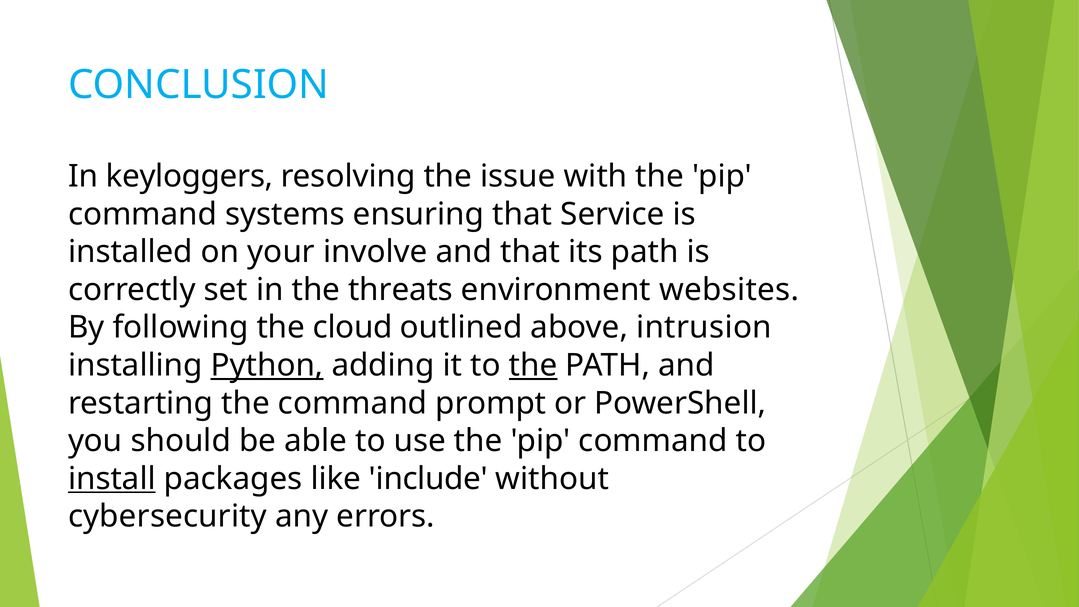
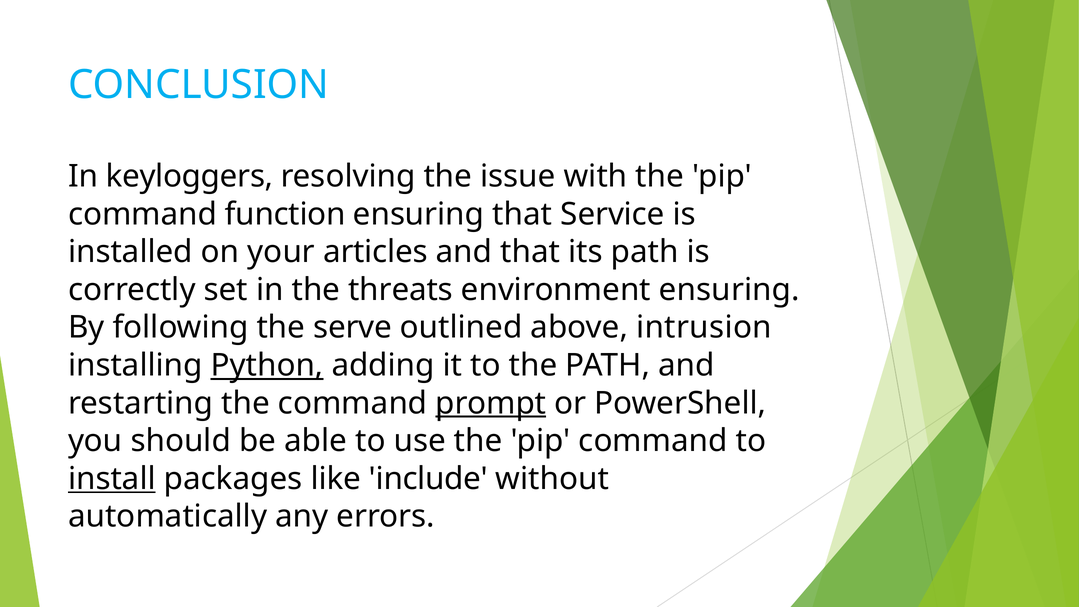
systems: systems -> function (285, 214)
involve: involve -> articles (375, 252)
environment websites: websites -> ensuring (729, 290)
cloud: cloud -> serve (353, 328)
the underline: present -> none (533, 365)
prompt underline: none -> present (491, 403)
cybersecurity: cybersecurity -> automatically (168, 516)
